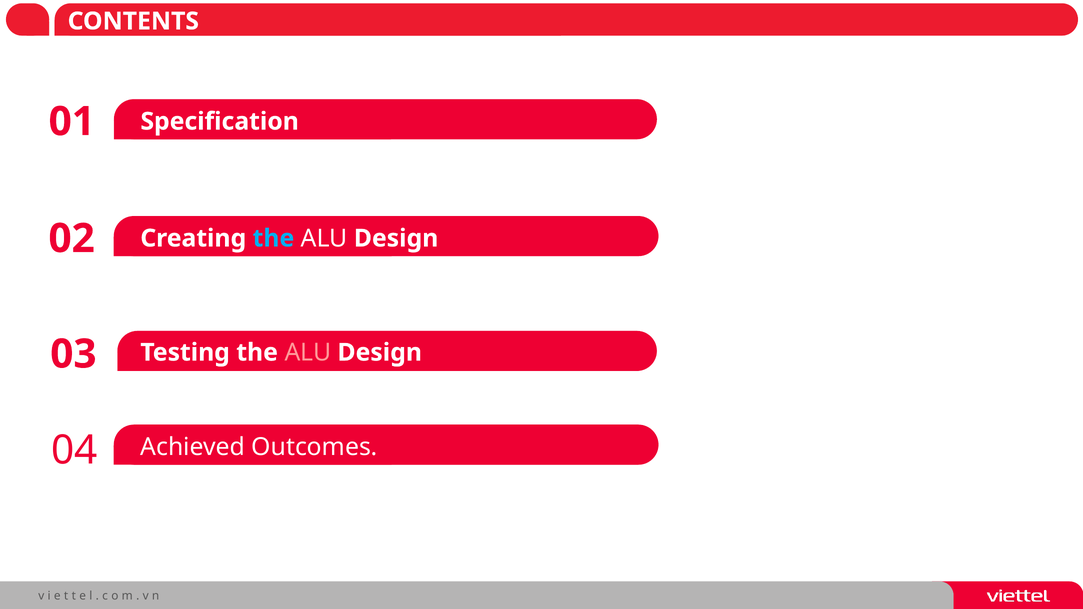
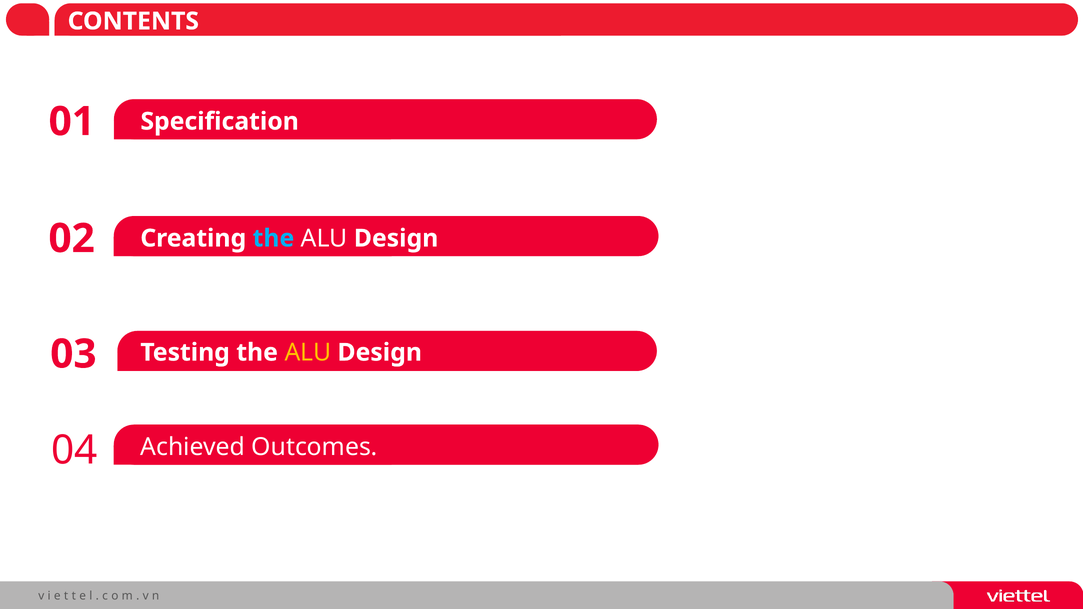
ALU colour: pink -> yellow (308, 353)
